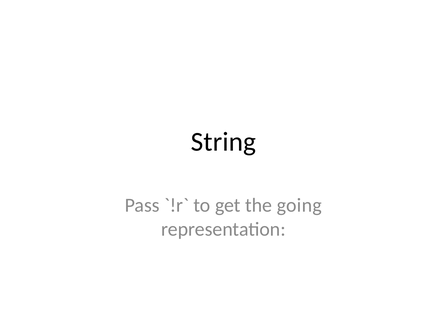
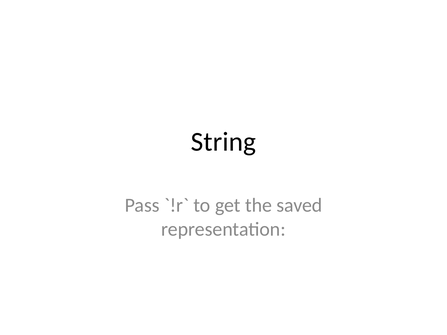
going: going -> saved (299, 206)
